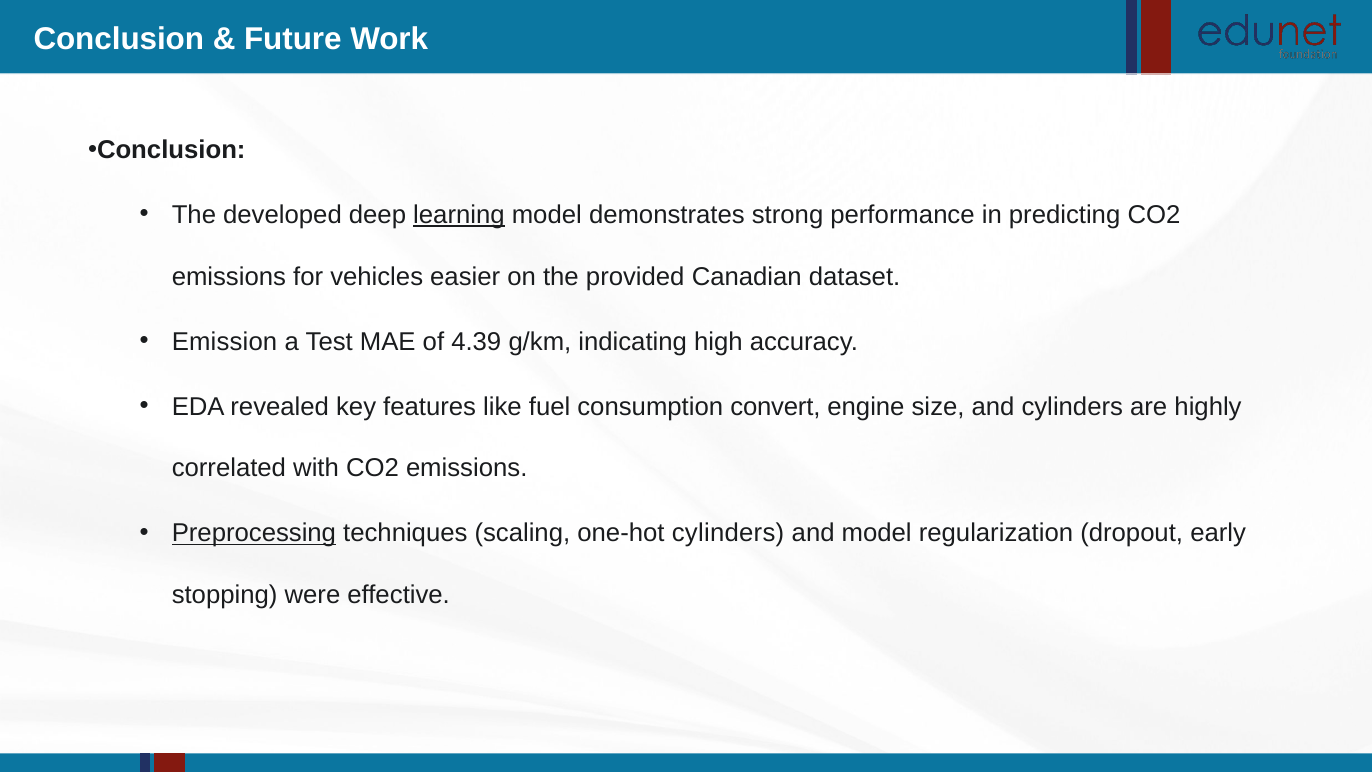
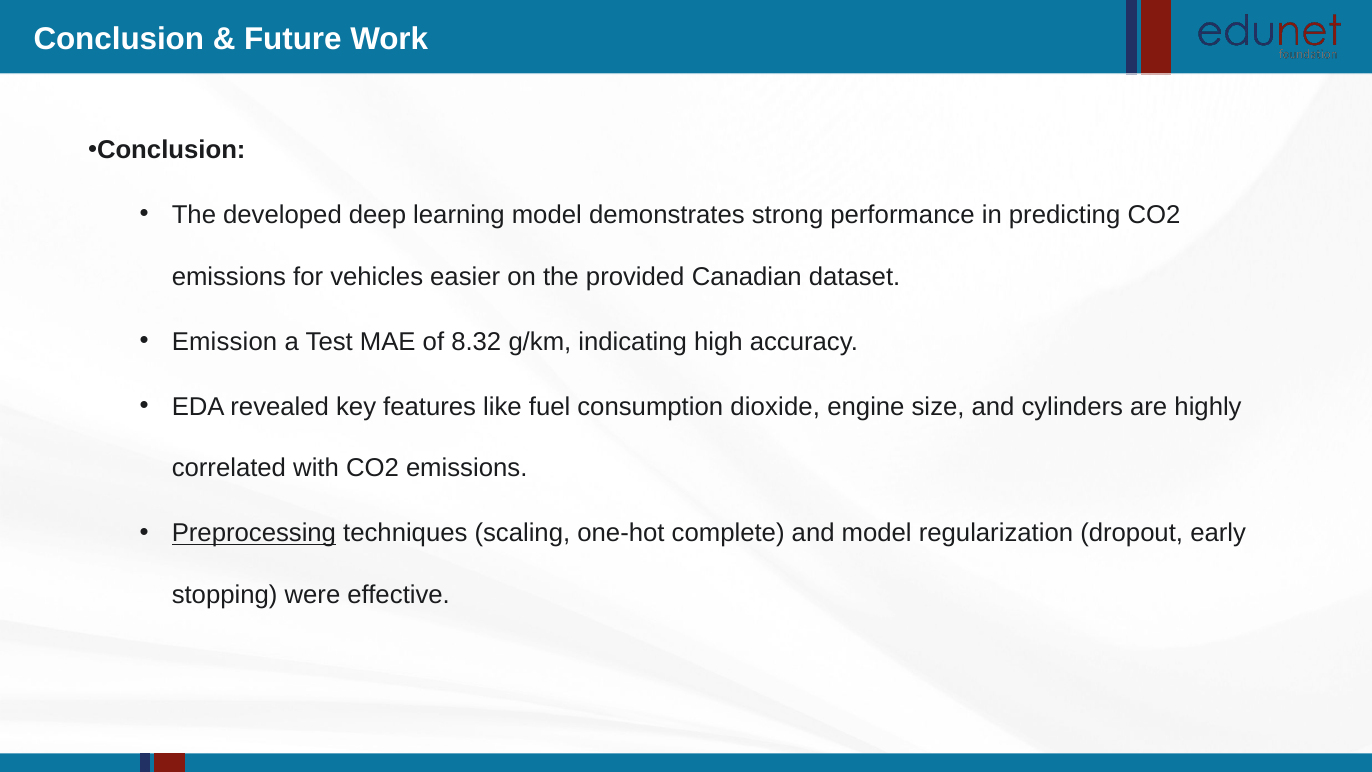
learning underline: present -> none (459, 215)
4.39: 4.39 -> 8.32 (476, 341)
convert: convert -> dioxide (775, 406)
one-hot cylinders: cylinders -> complete (728, 533)
